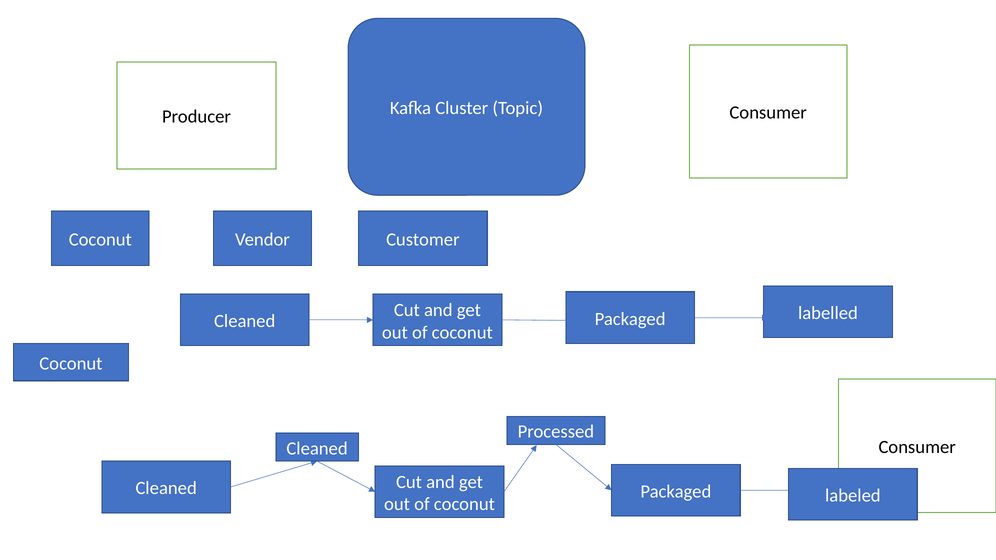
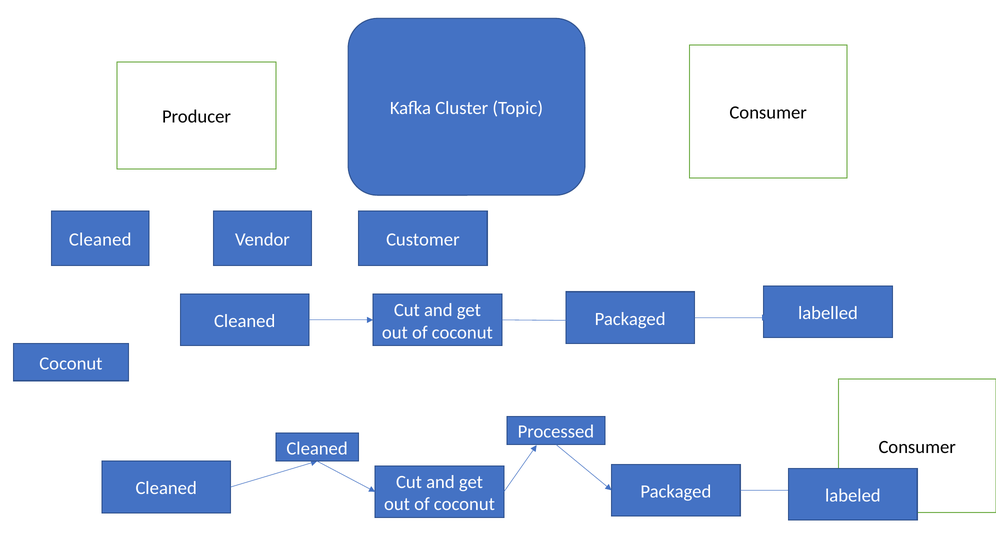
Coconut: Coconut -> Cleaned (100, 240)
